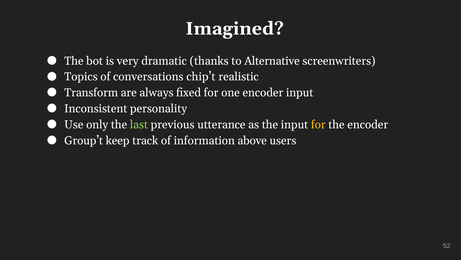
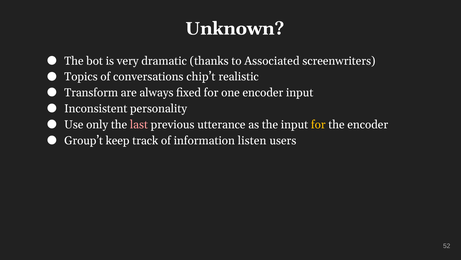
Imagined: Imagined -> Unknown (235, 29)
Alternative: Alternative -> Associated (272, 61)
last colour: light green -> pink (139, 124)
above: above -> listen (252, 140)
